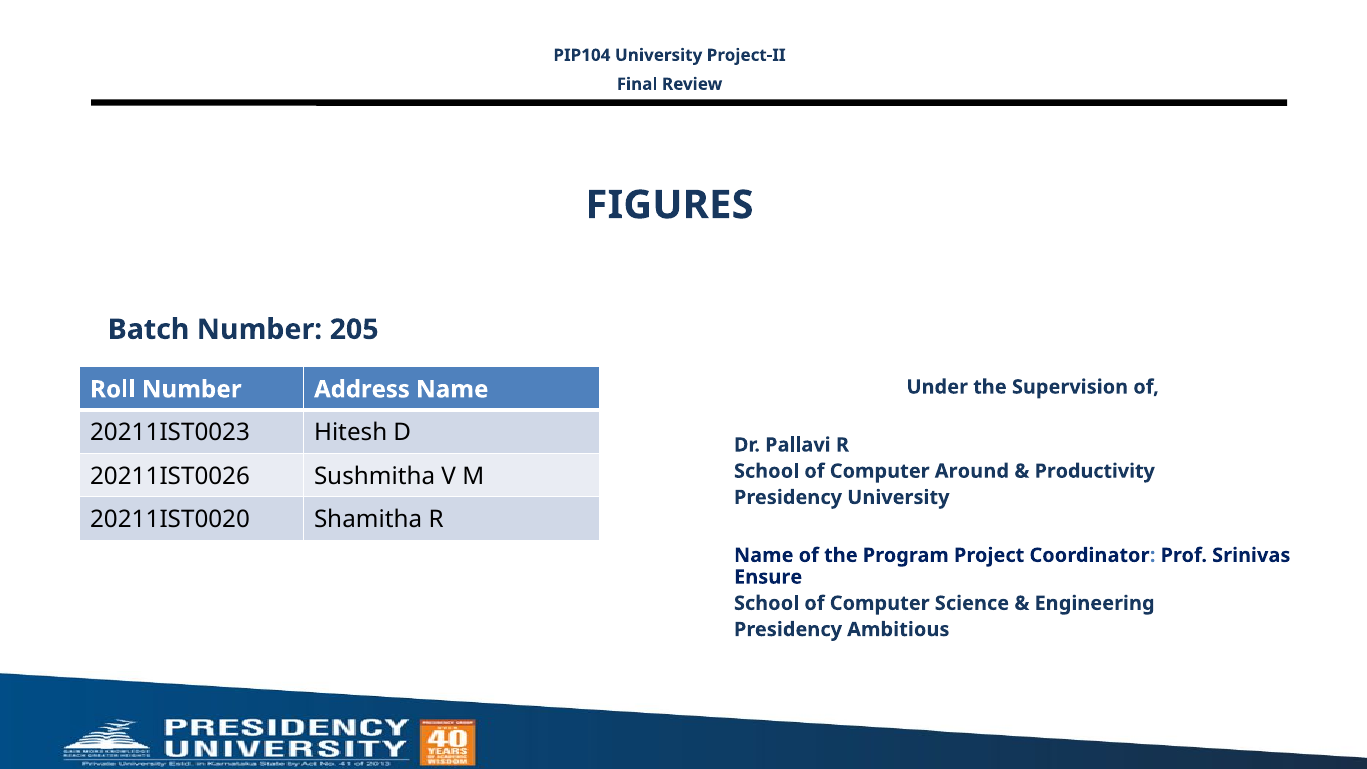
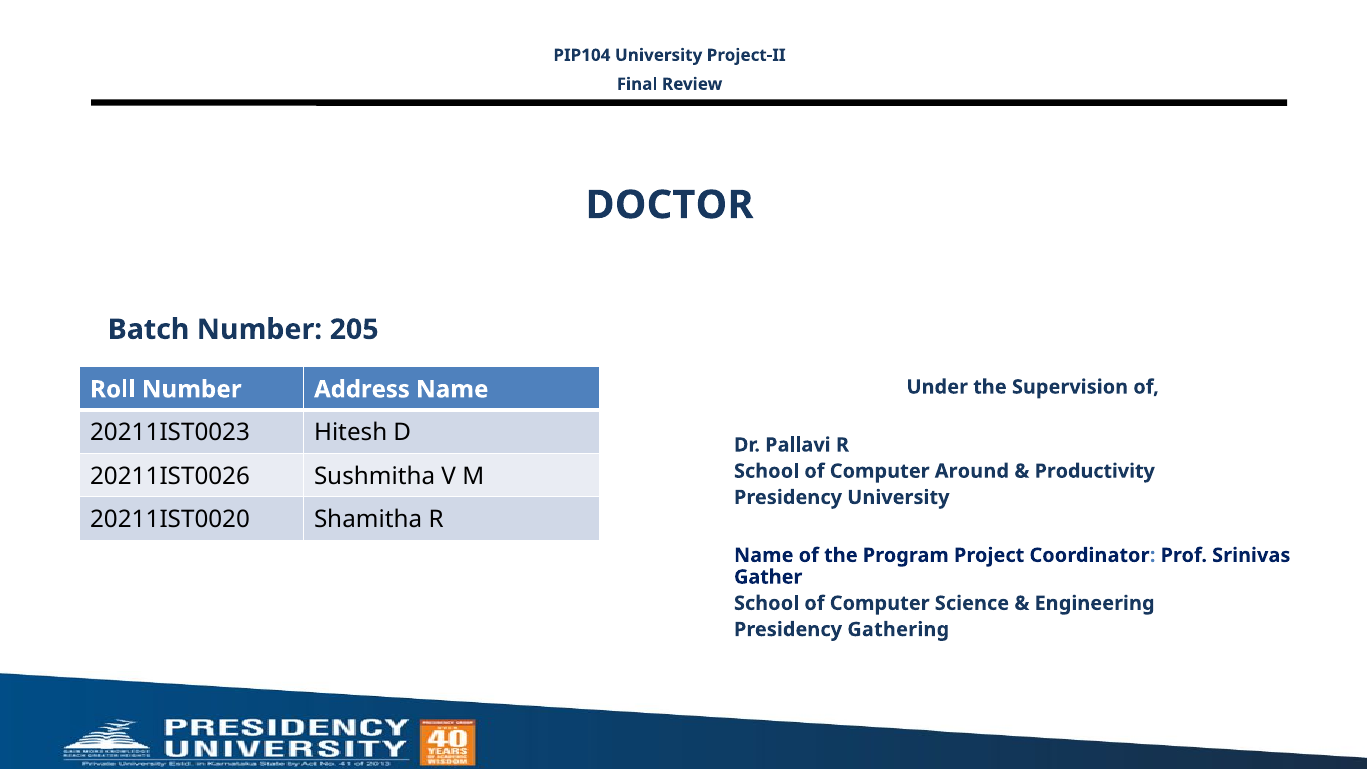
FIGURES: FIGURES -> DOCTOR (670, 205)
Ensure: Ensure -> Gather (768, 577)
Ambitious: Ambitious -> Gathering (898, 629)
